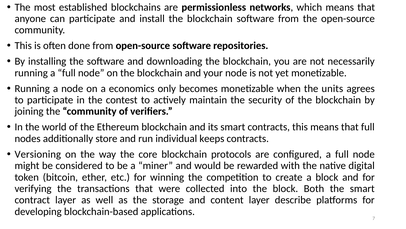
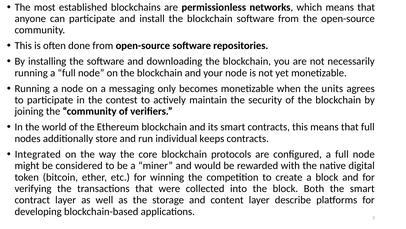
economics: economics -> messaging (132, 88)
Versioning: Versioning -> Integrated (38, 154)
